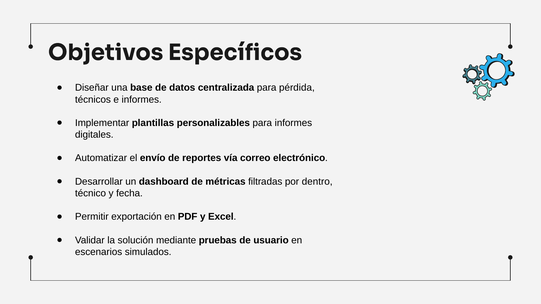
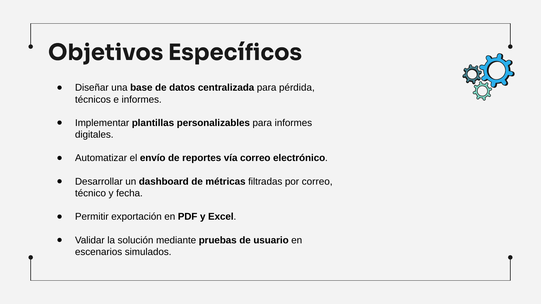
por dentro: dentro -> correo (317, 182)
